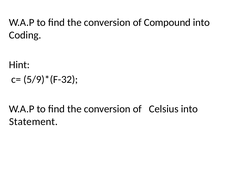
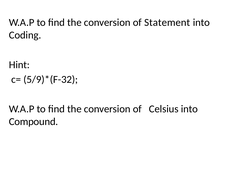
Compound: Compound -> Statement (167, 23)
Statement: Statement -> Compound (33, 122)
